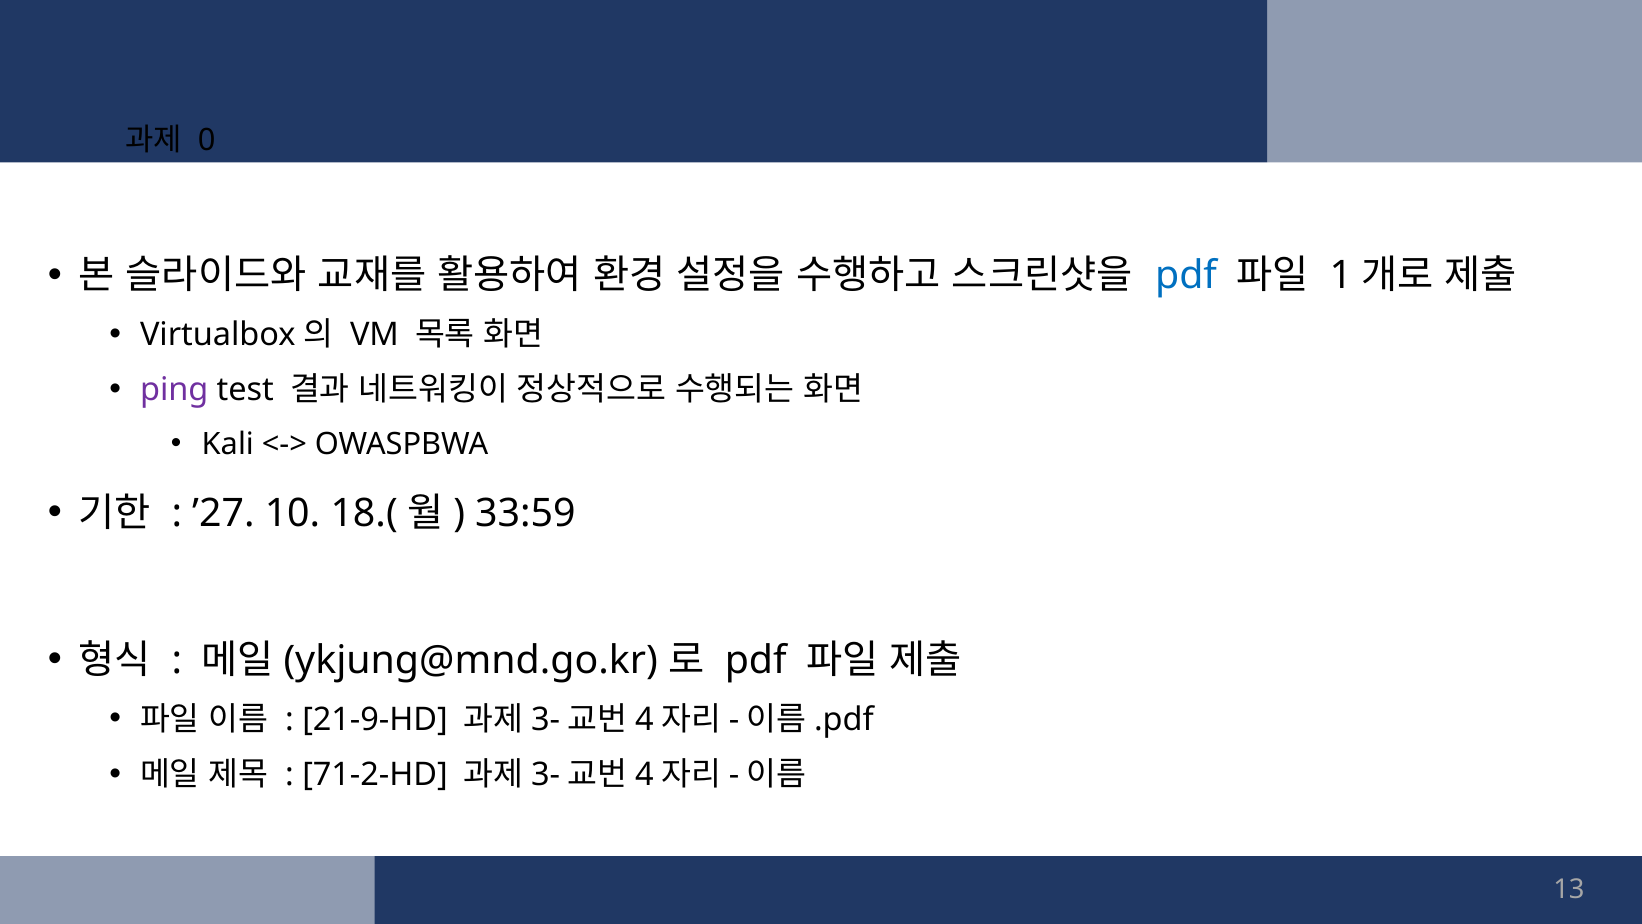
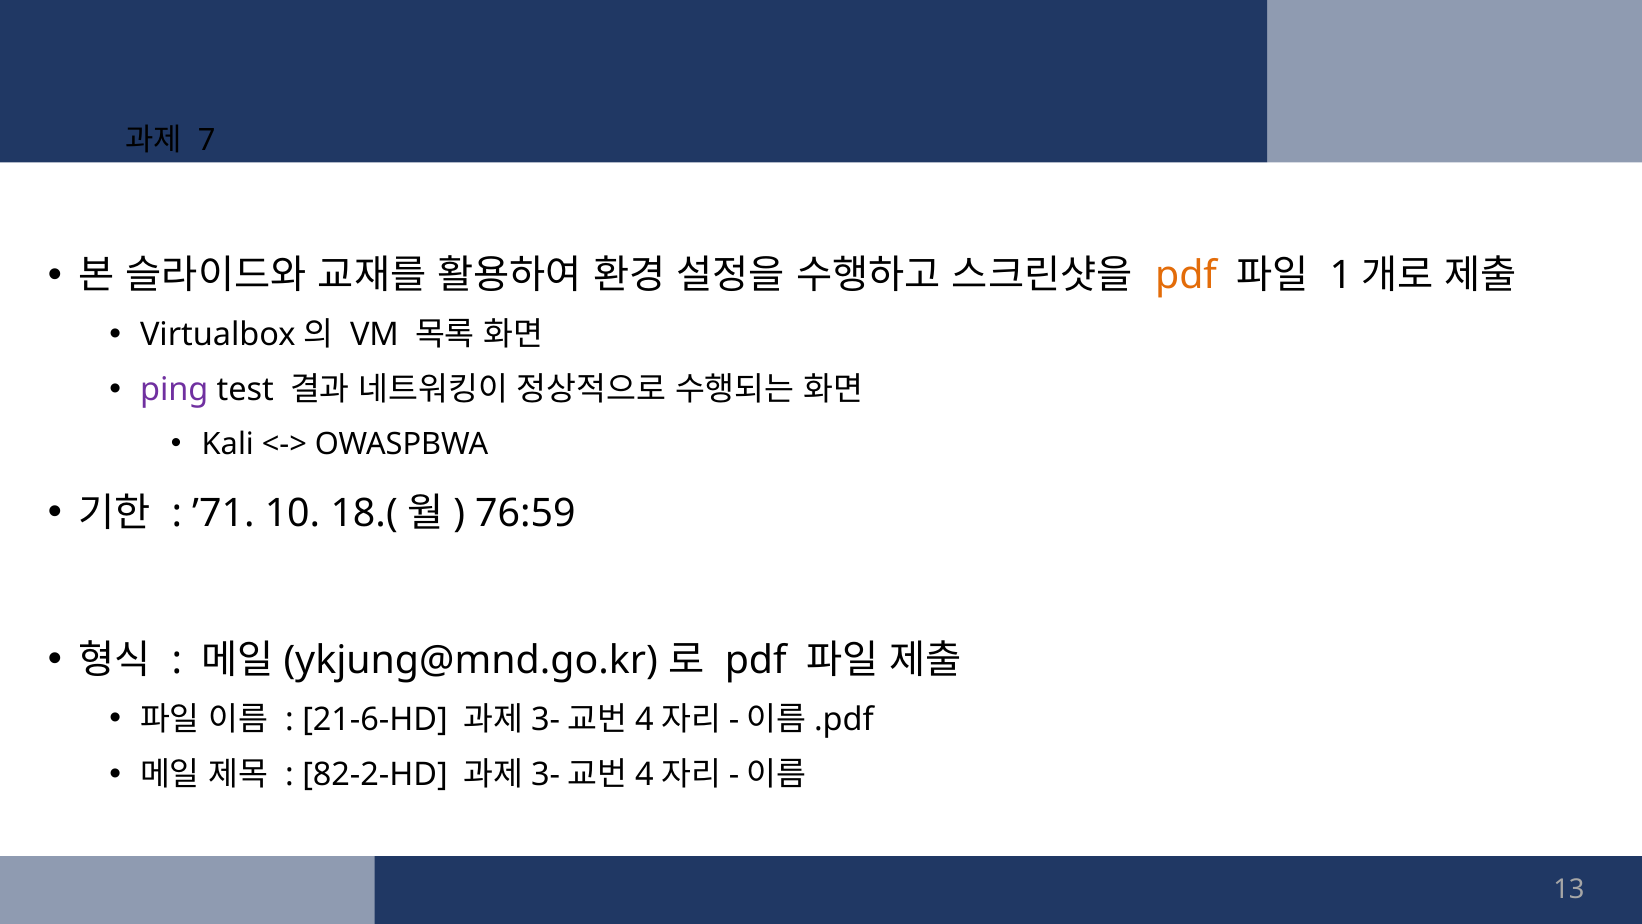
0: 0 -> 7 (207, 141)
pdf colour: blue -> orange (1186, 276)
’27: ’27 -> ’71 (223, 513)
33:59: 33:59 -> 76:59 (525, 513)
21-9-HD: 21-9-HD -> 21-6-HD (375, 719)
71-2-HD: 71-2-HD -> 82-2-HD (375, 774)
